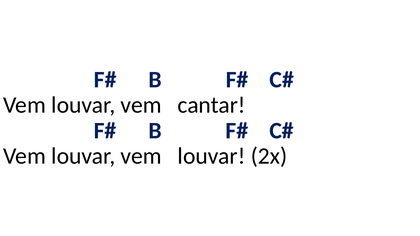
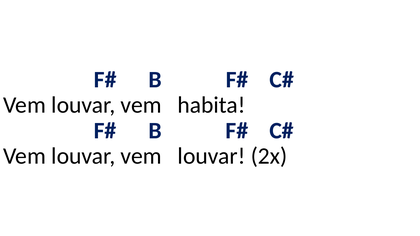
cantar: cantar -> habita (212, 105)
